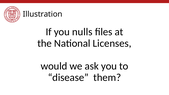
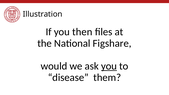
nulls: nulls -> then (82, 32)
Licenses: Licenses -> Figshare (112, 43)
you underline: none -> present (109, 66)
